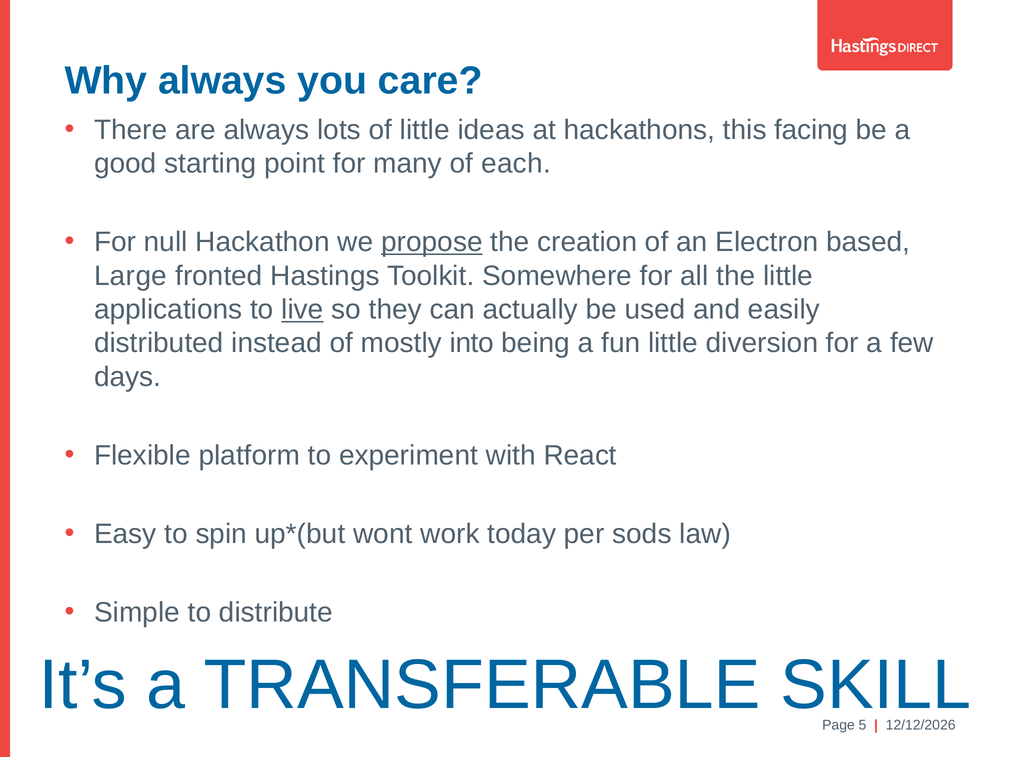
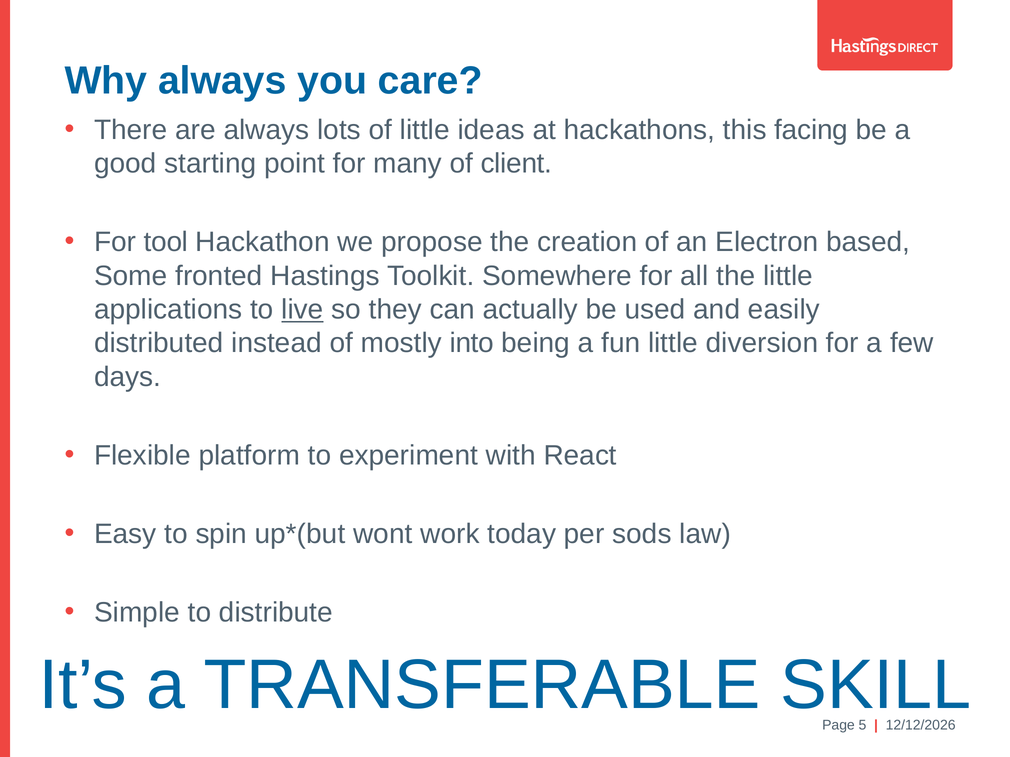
each: each -> client (516, 164)
null: null -> tool (166, 242)
propose underline: present -> none (432, 242)
Large: Large -> Some (131, 276)
